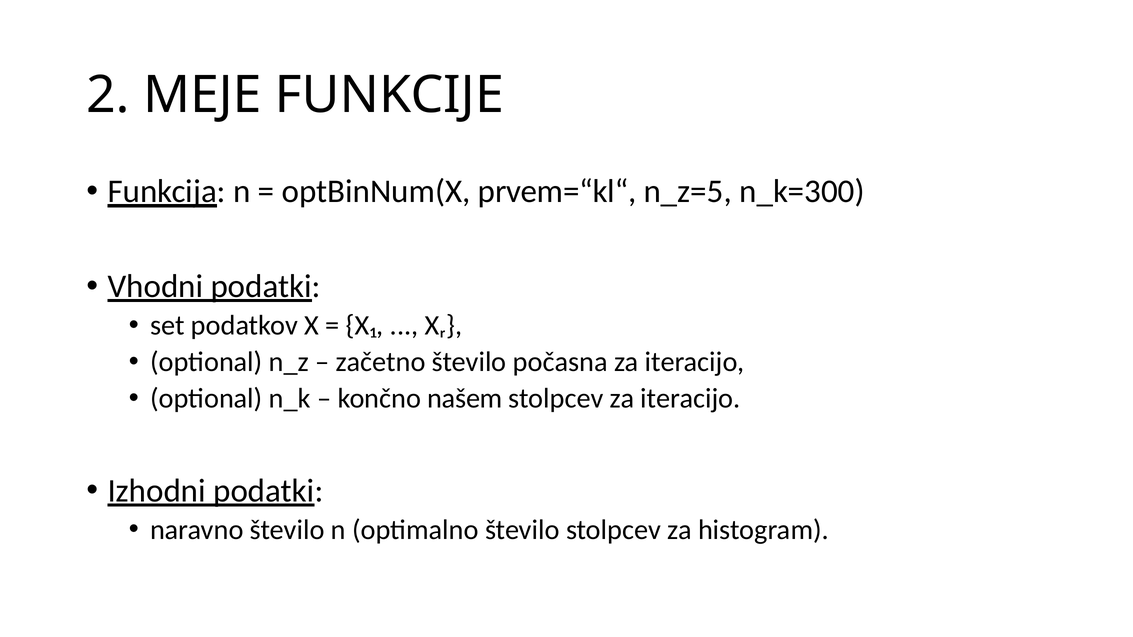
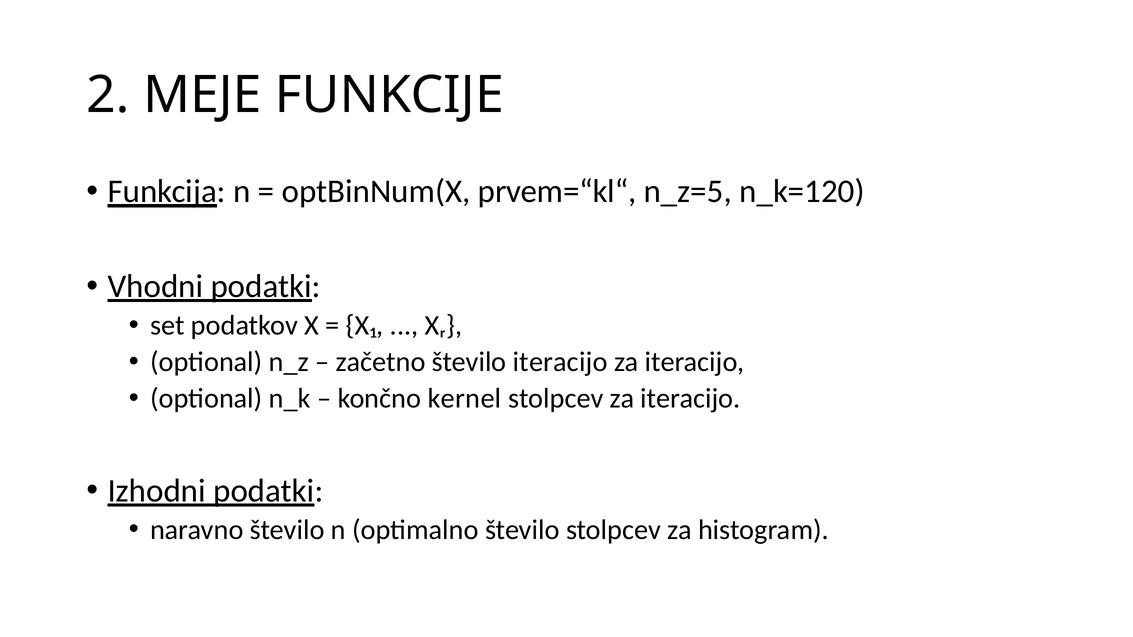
n_k=300: n_k=300 -> n_k=120 (802, 192)
število počasna: počasna -> iteracijo (560, 362)
našem: našem -> kernel (465, 399)
